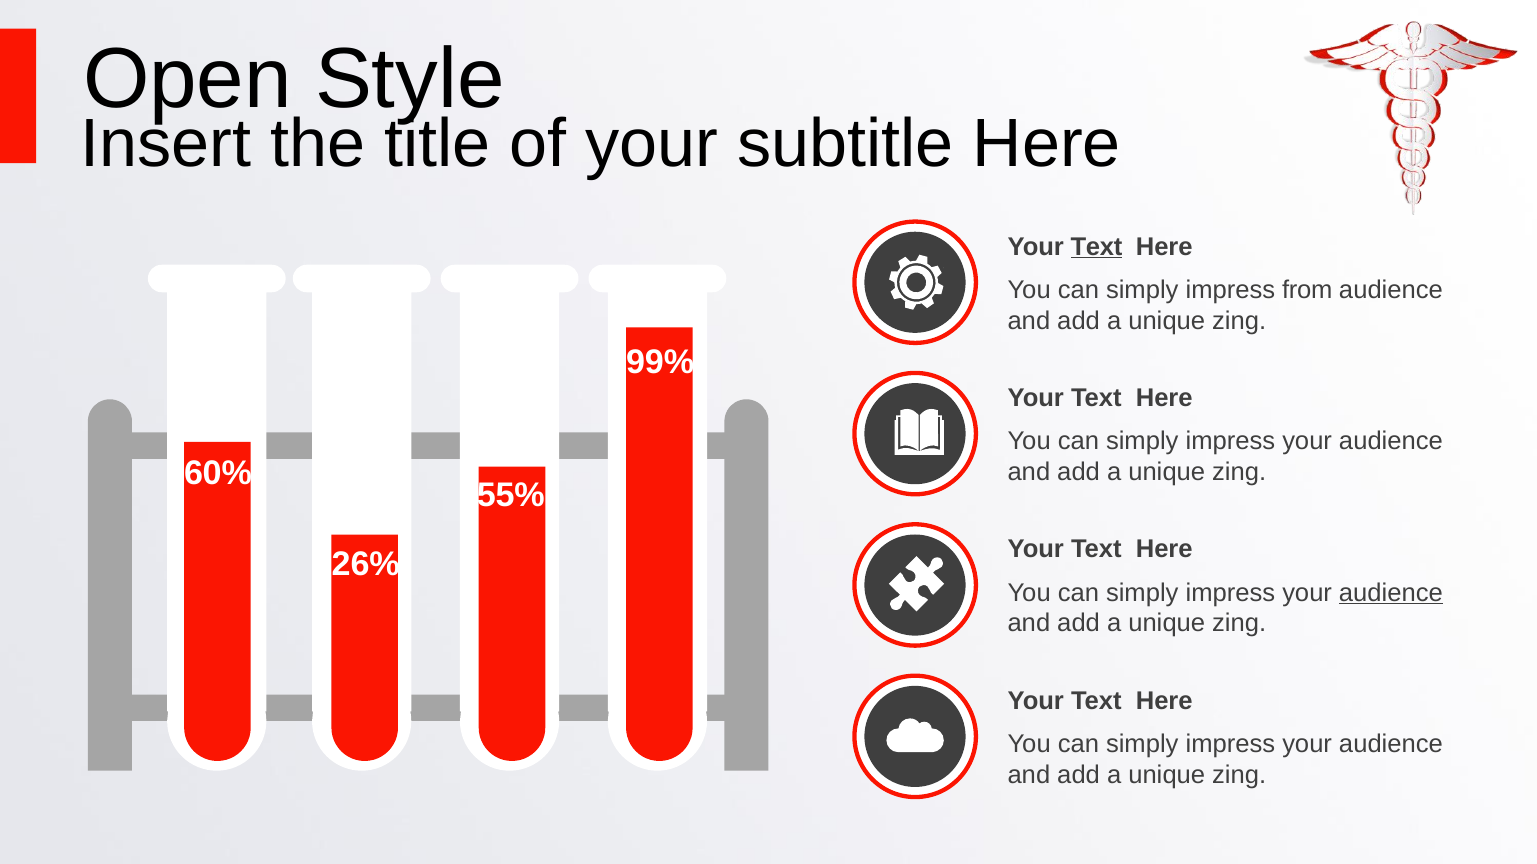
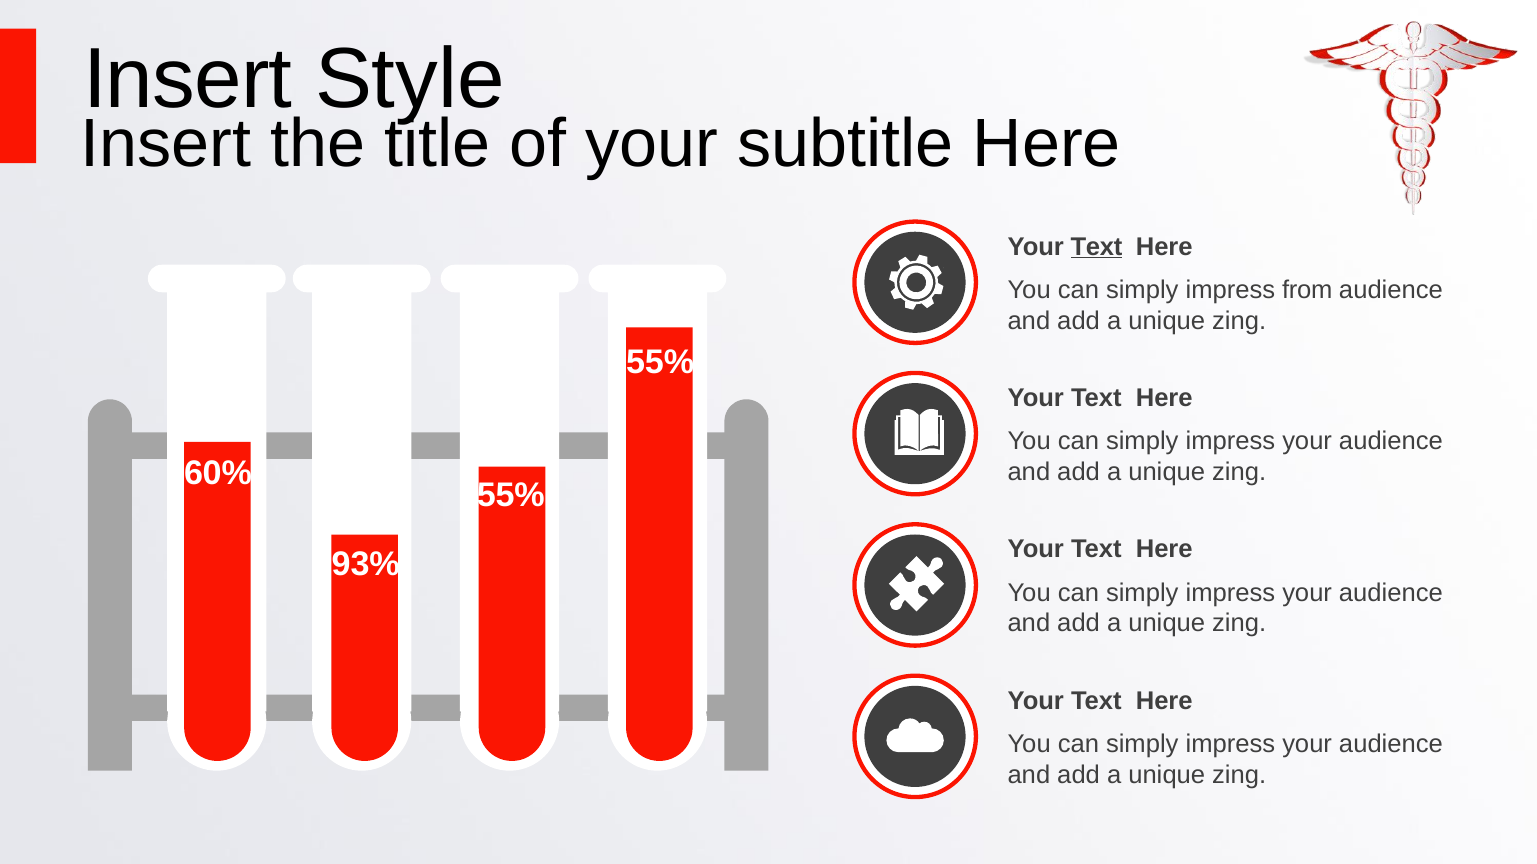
Open: Open -> Insert (188, 79)
99%: 99% -> 55% (660, 362)
26%: 26% -> 93% (366, 564)
audience underline: present -> none (1391, 593)
